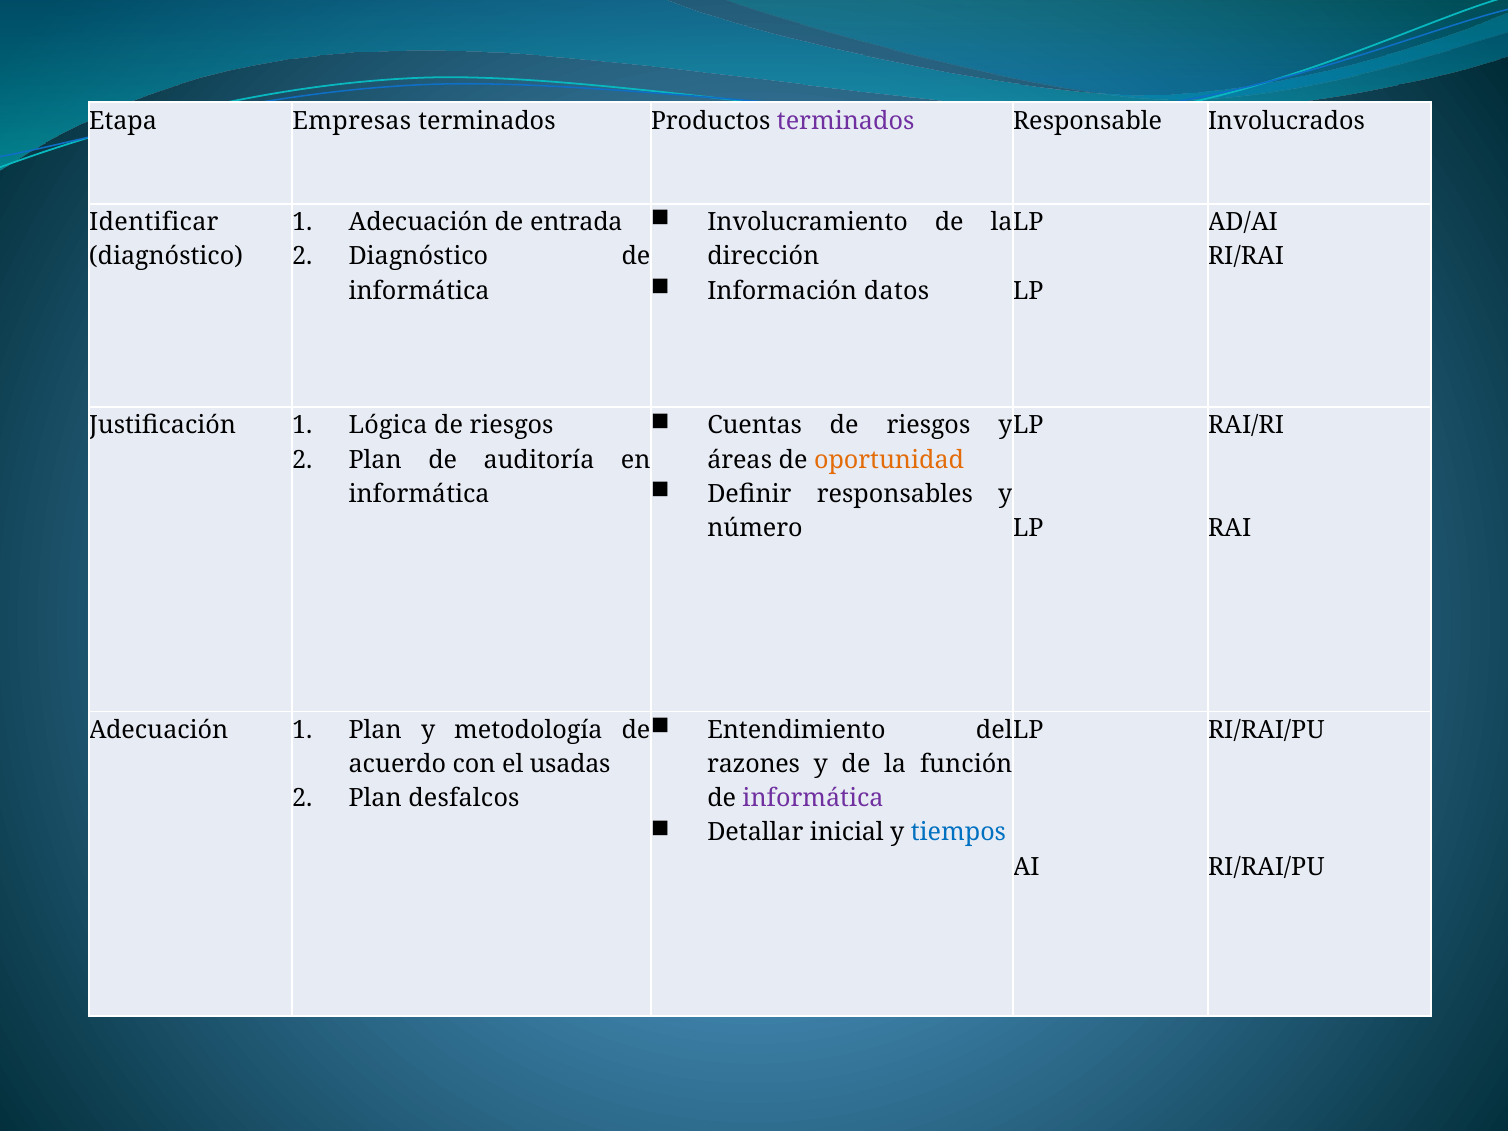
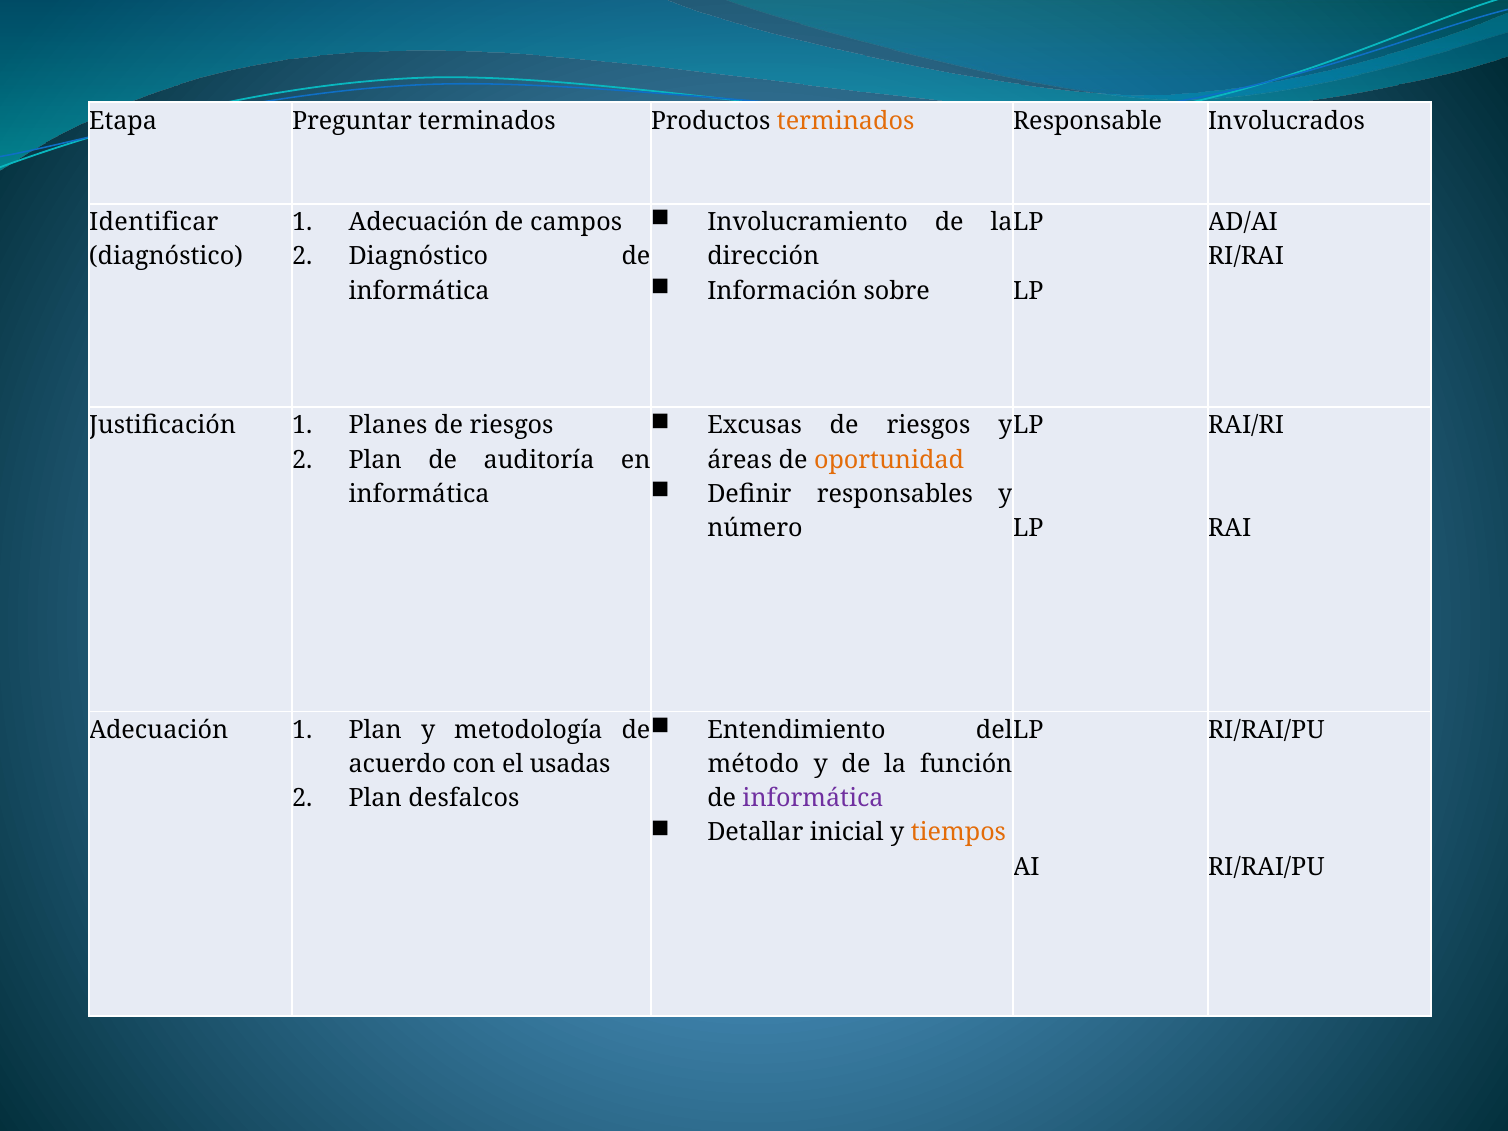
Empresas: Empresas -> Preguntar (352, 121)
terminados colour: purple -> orange (846, 121)
entrada: entrada -> campos (576, 222)
datos: datos -> sobre (897, 291)
Cuentas: Cuentas -> Excusas (755, 426)
Lógica: Lógica -> Planes (388, 426)
razones: razones -> método (753, 764)
tiempos colour: blue -> orange (958, 833)
